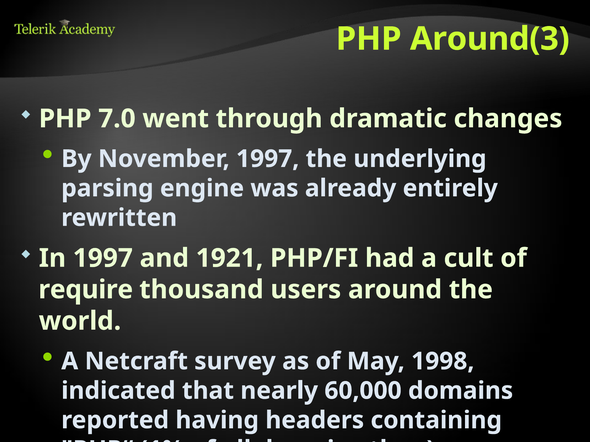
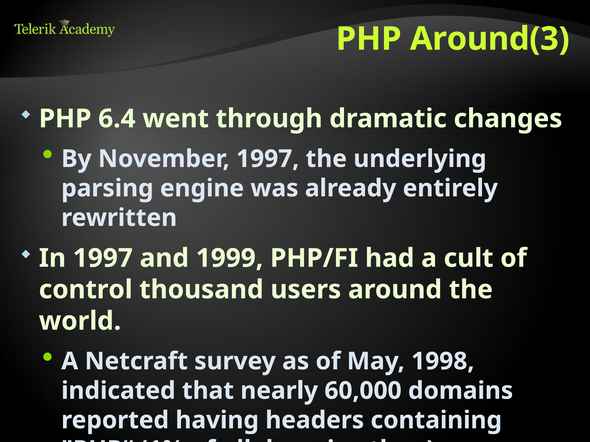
7.0: 7.0 -> 6.4 (117, 119)
1921: 1921 -> 1999 (230, 258)
require: require -> control (86, 290)
